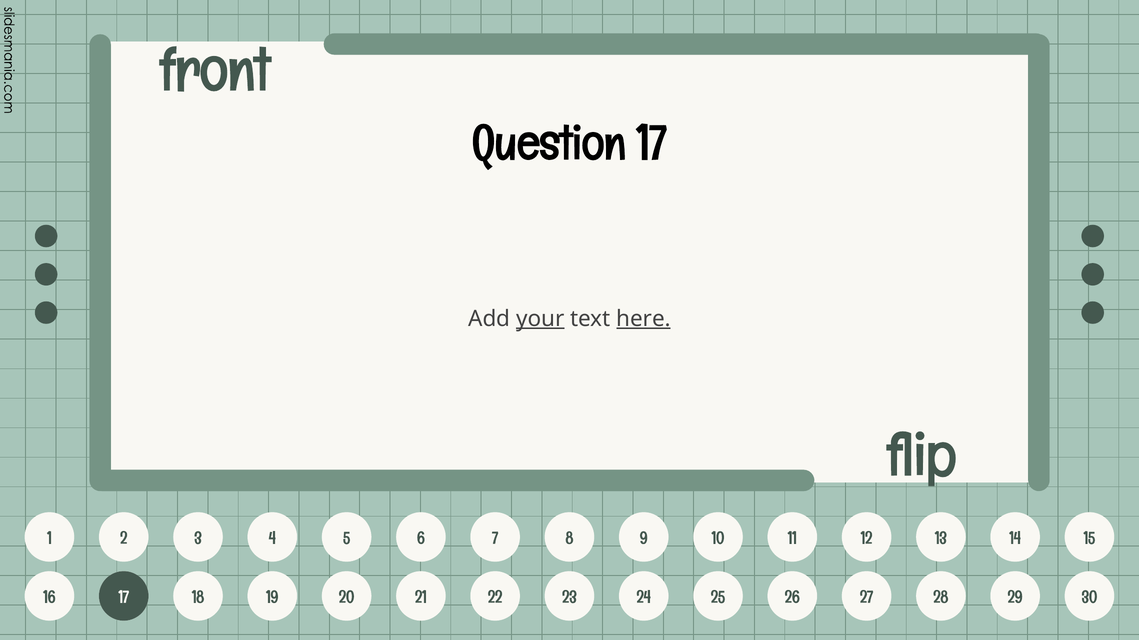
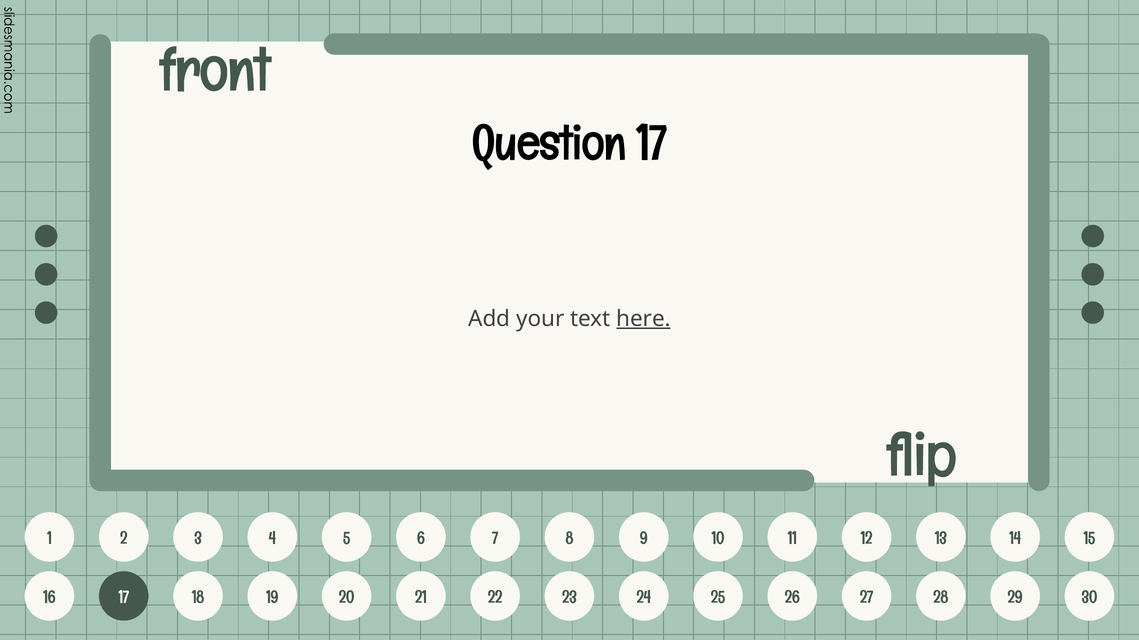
your underline: present -> none (540, 319)
